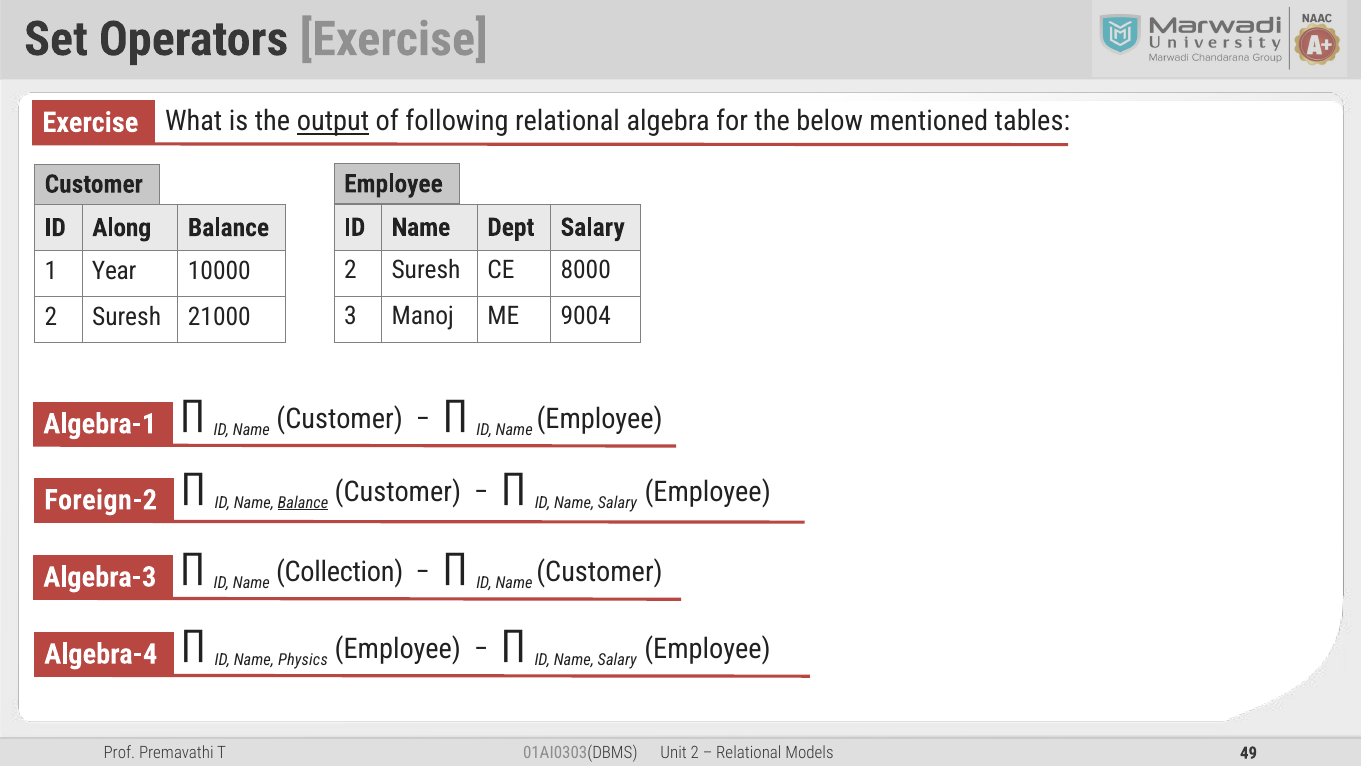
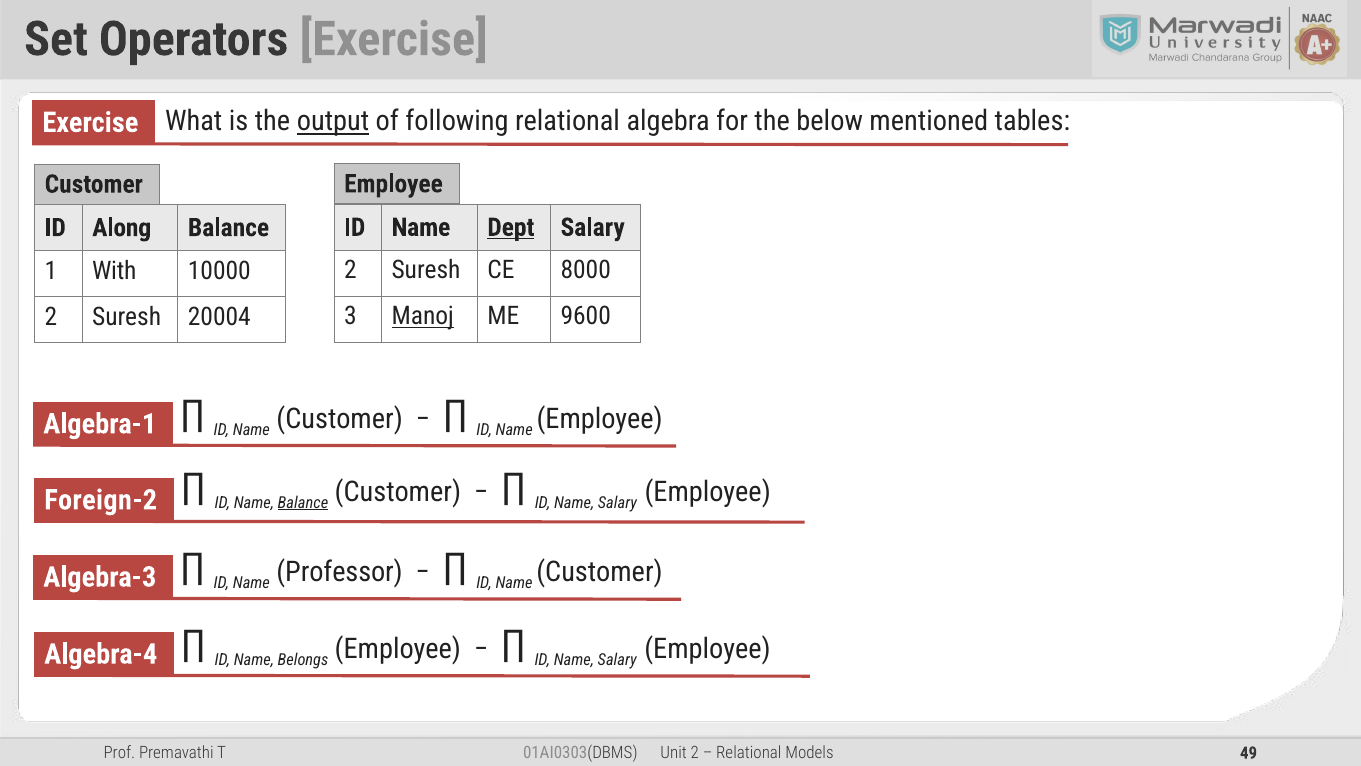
Dept underline: none -> present (511, 227)
Year: Year -> With (114, 271)
Manoj underline: none -> present (423, 316)
9004: 9004 -> 9600 (586, 316)
21000: 21000 -> 20004 (219, 317)
Collection: Collection -> Professor (340, 572)
Physics: Physics -> Belongs (303, 660)
